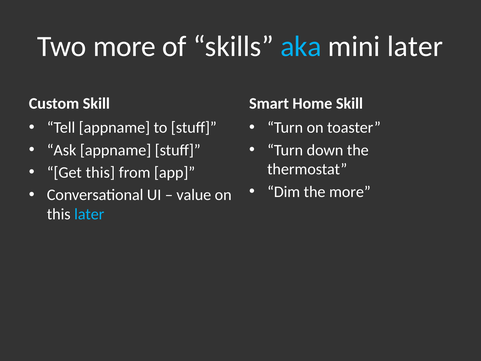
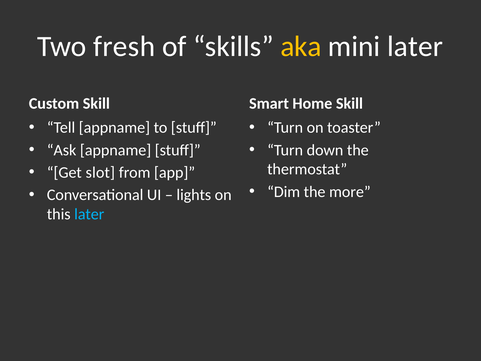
Two more: more -> fresh (124, 47)
aka colour: light blue -> yellow (301, 47)
Get this: this -> slot (100, 172)
value: value -> lights (194, 195)
